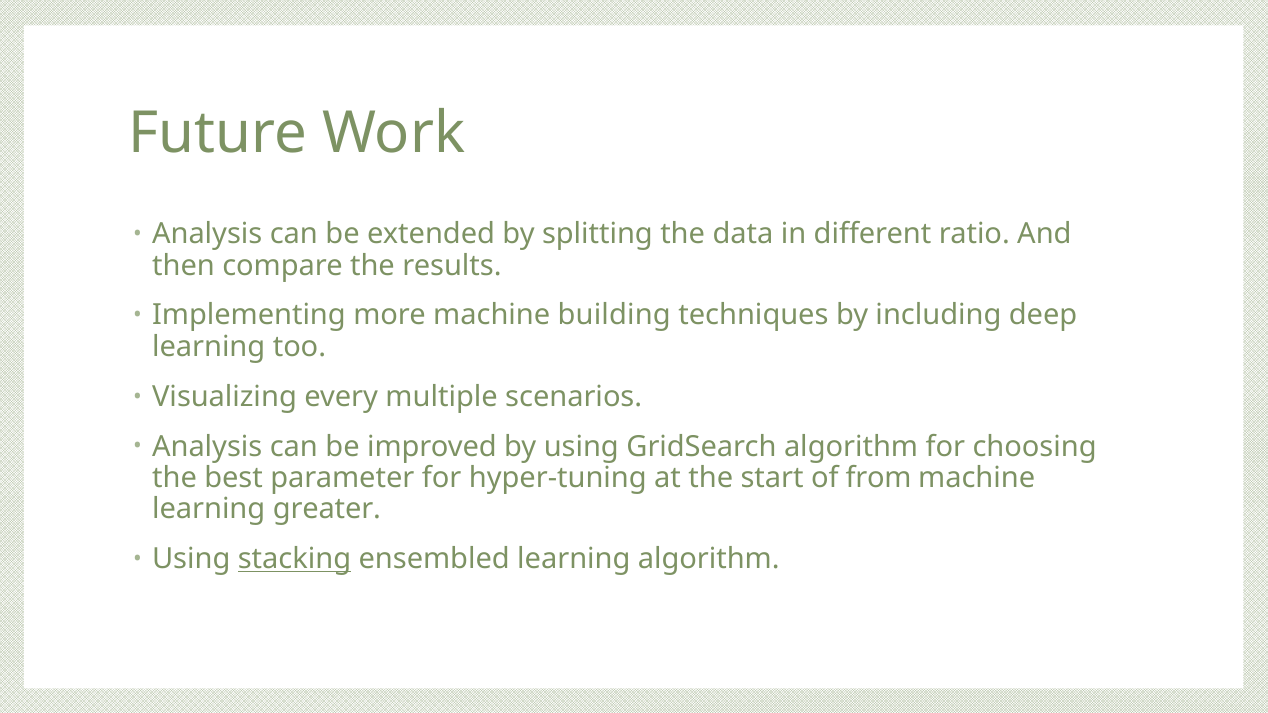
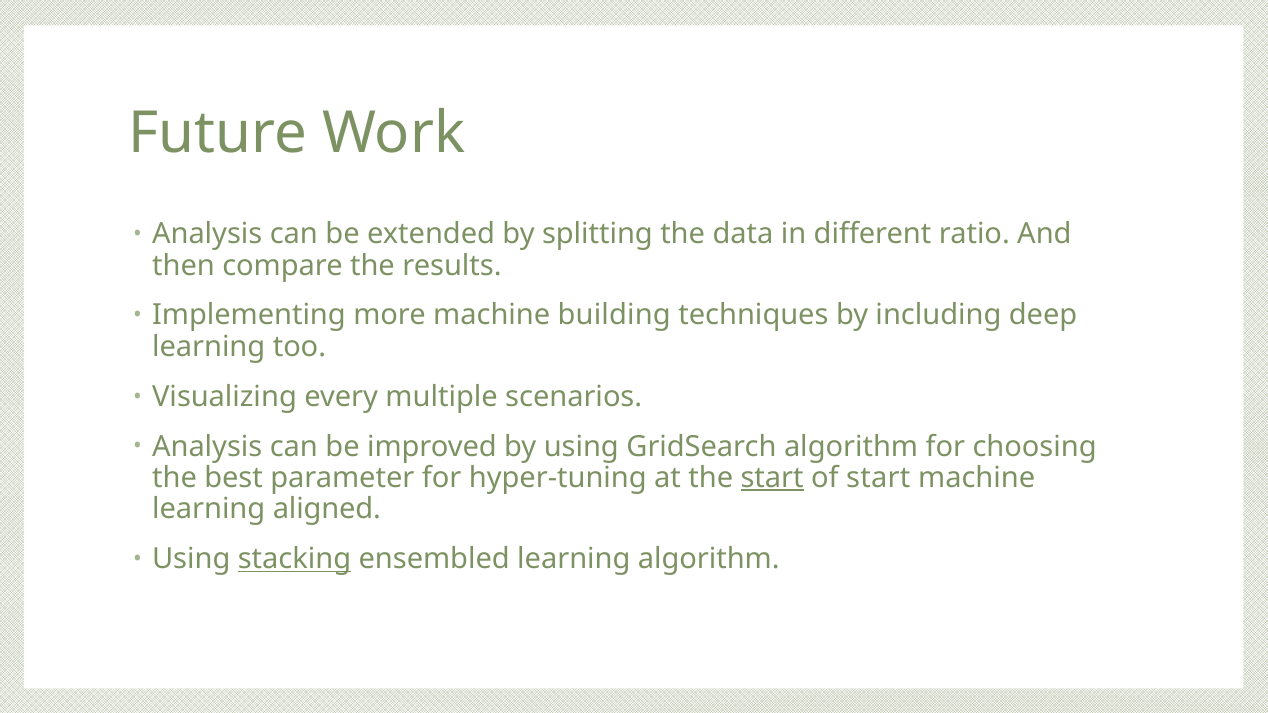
start underline: none -> present (772, 478)
of from: from -> start (878, 478)
greater: greater -> aligned (327, 509)
